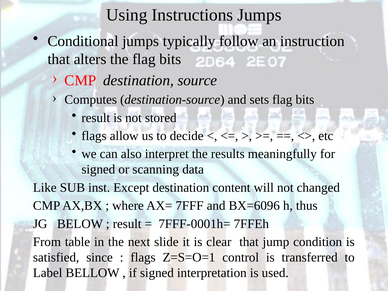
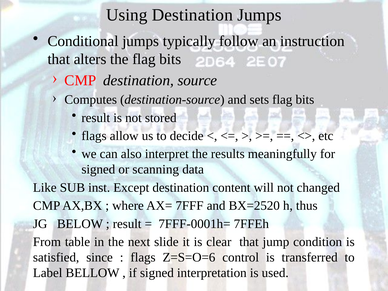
Using Instructions: Instructions -> Destination (192, 15)
BX=6096: BX=6096 -> BX=2520 (254, 206)
Z=S=O=1: Z=S=O=1 -> Z=S=O=6 (189, 257)
